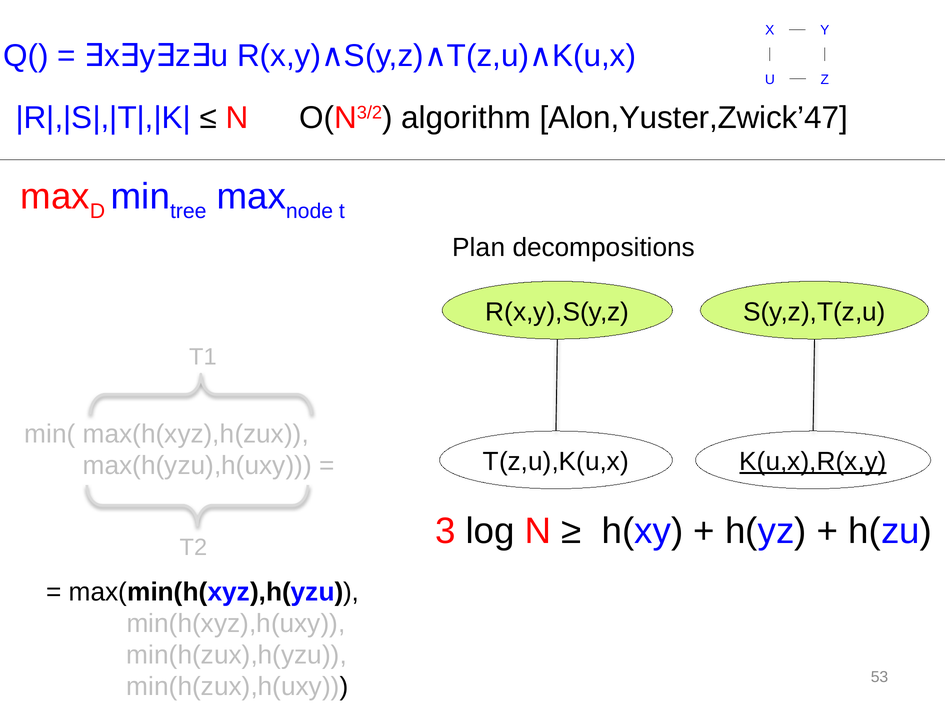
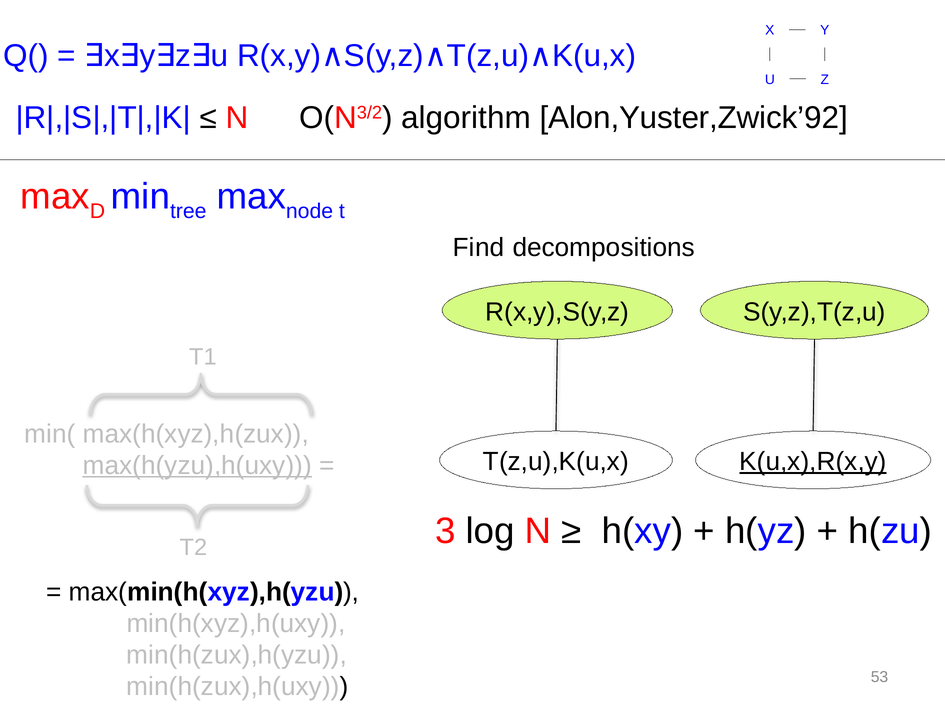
Alon,Yuster,Zwick’47: Alon,Yuster,Zwick’47 -> Alon,Yuster,Zwick’92 (694, 118)
Plan: Plan -> Find (479, 247)
max(h(yzu),h(uxy underline: none -> present (197, 465)
